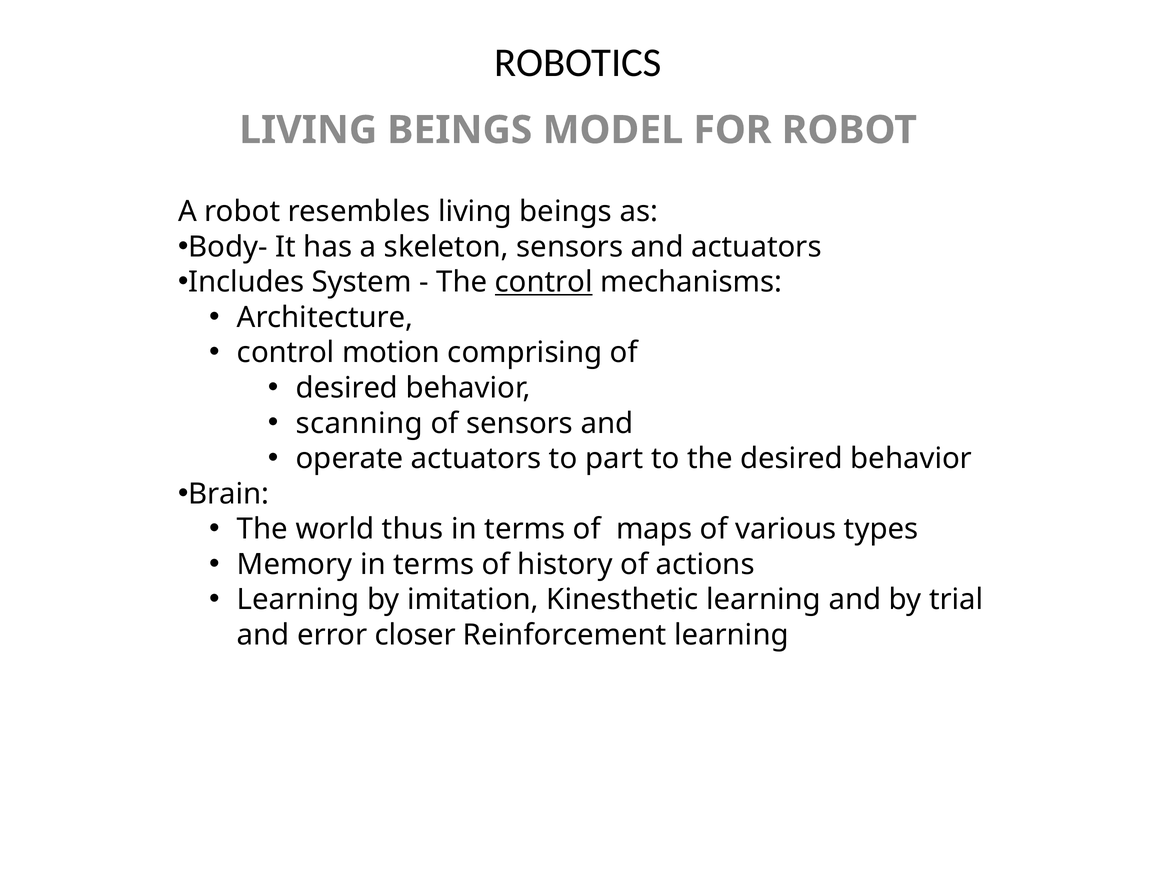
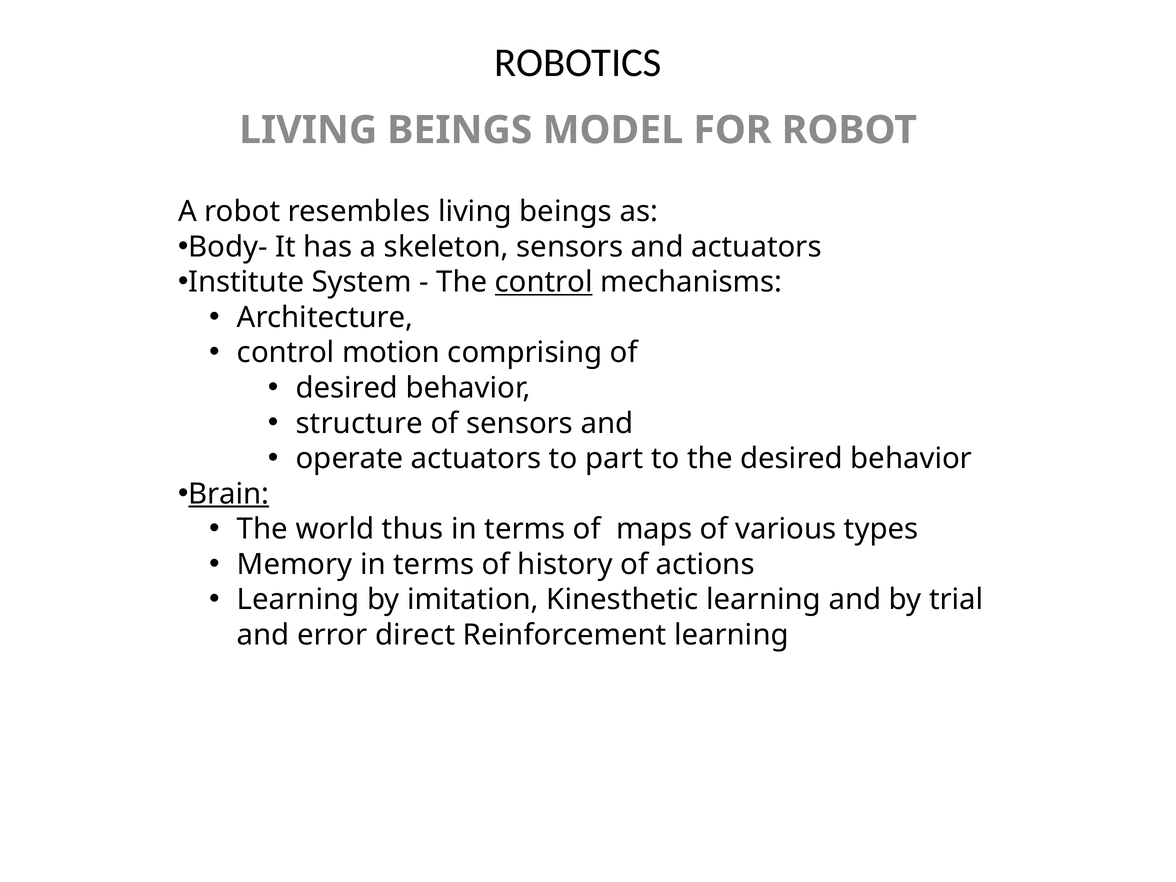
Includes: Includes -> Institute (246, 282)
scanning: scanning -> structure (359, 423)
Brain underline: none -> present (229, 494)
closer: closer -> direct (415, 635)
